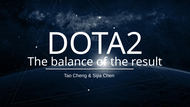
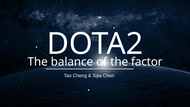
result: result -> factor (147, 62)
